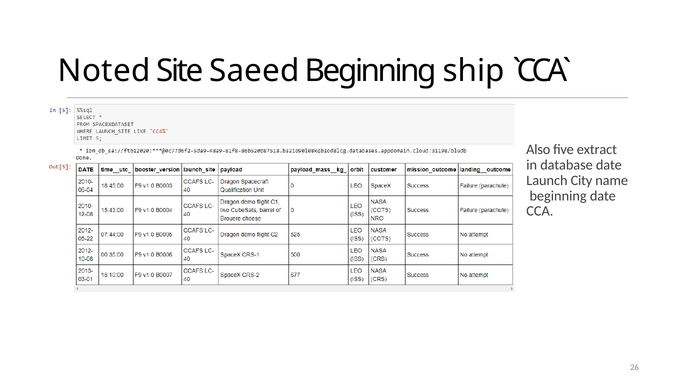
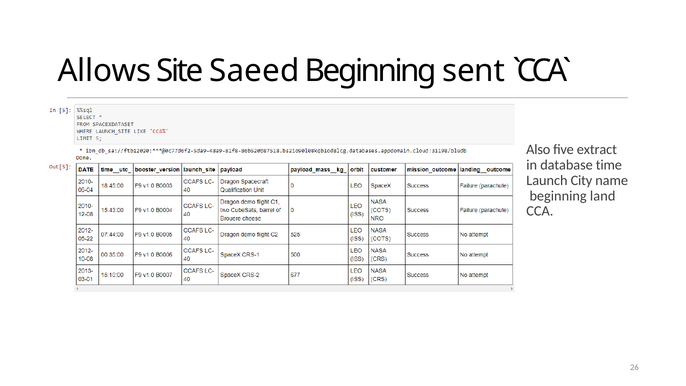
Noted: Noted -> Allows (104, 71)
ship: ship -> sent (474, 71)
database date: date -> time (609, 165)
beginning date: date -> land (603, 196)
